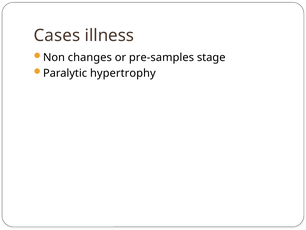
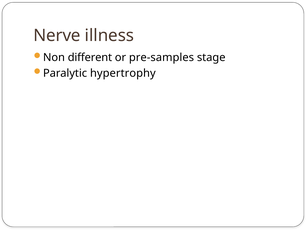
Cases: Cases -> Nerve (57, 35)
changes: changes -> different (90, 57)
